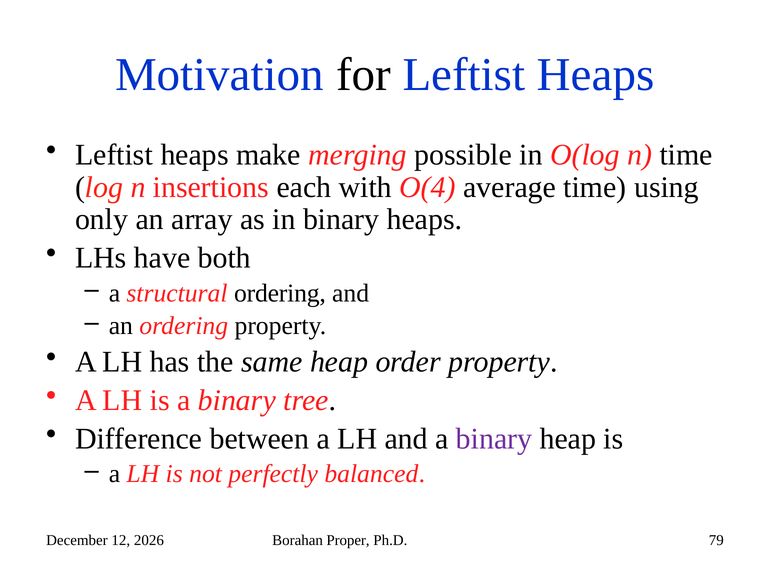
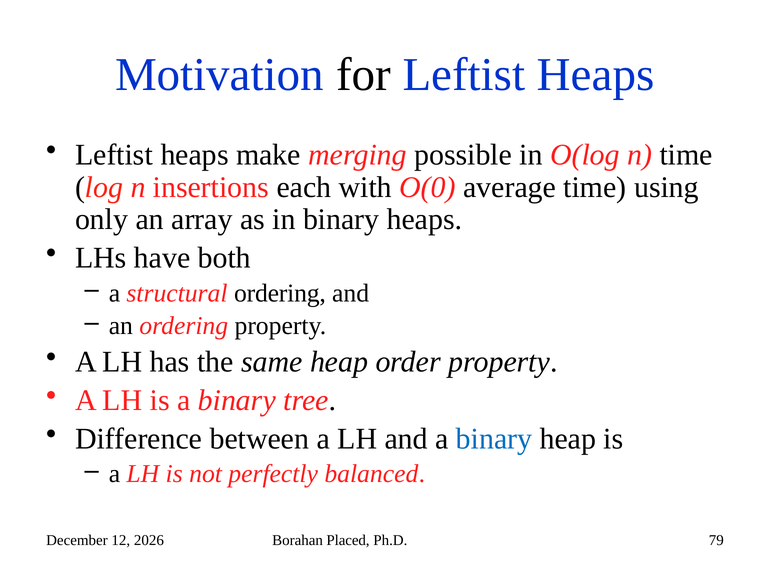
O(4: O(4 -> O(0 (428, 187)
binary colour: purple -> blue (494, 438)
Proper: Proper -> Placed (348, 540)
